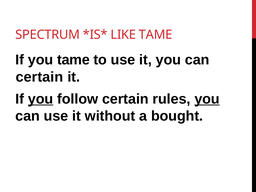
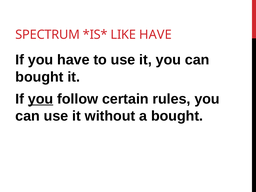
LIKE TAME: TAME -> HAVE (155, 35)
you tame: tame -> have (73, 60)
certain: certain -> bought (39, 77)
you underline: present -> none (207, 99)
